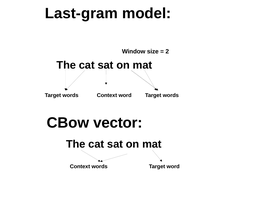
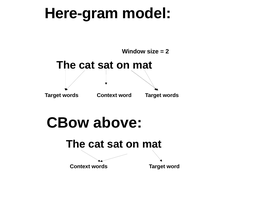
Last-gram: Last-gram -> Here-gram (81, 13)
vector: vector -> above (118, 123)
